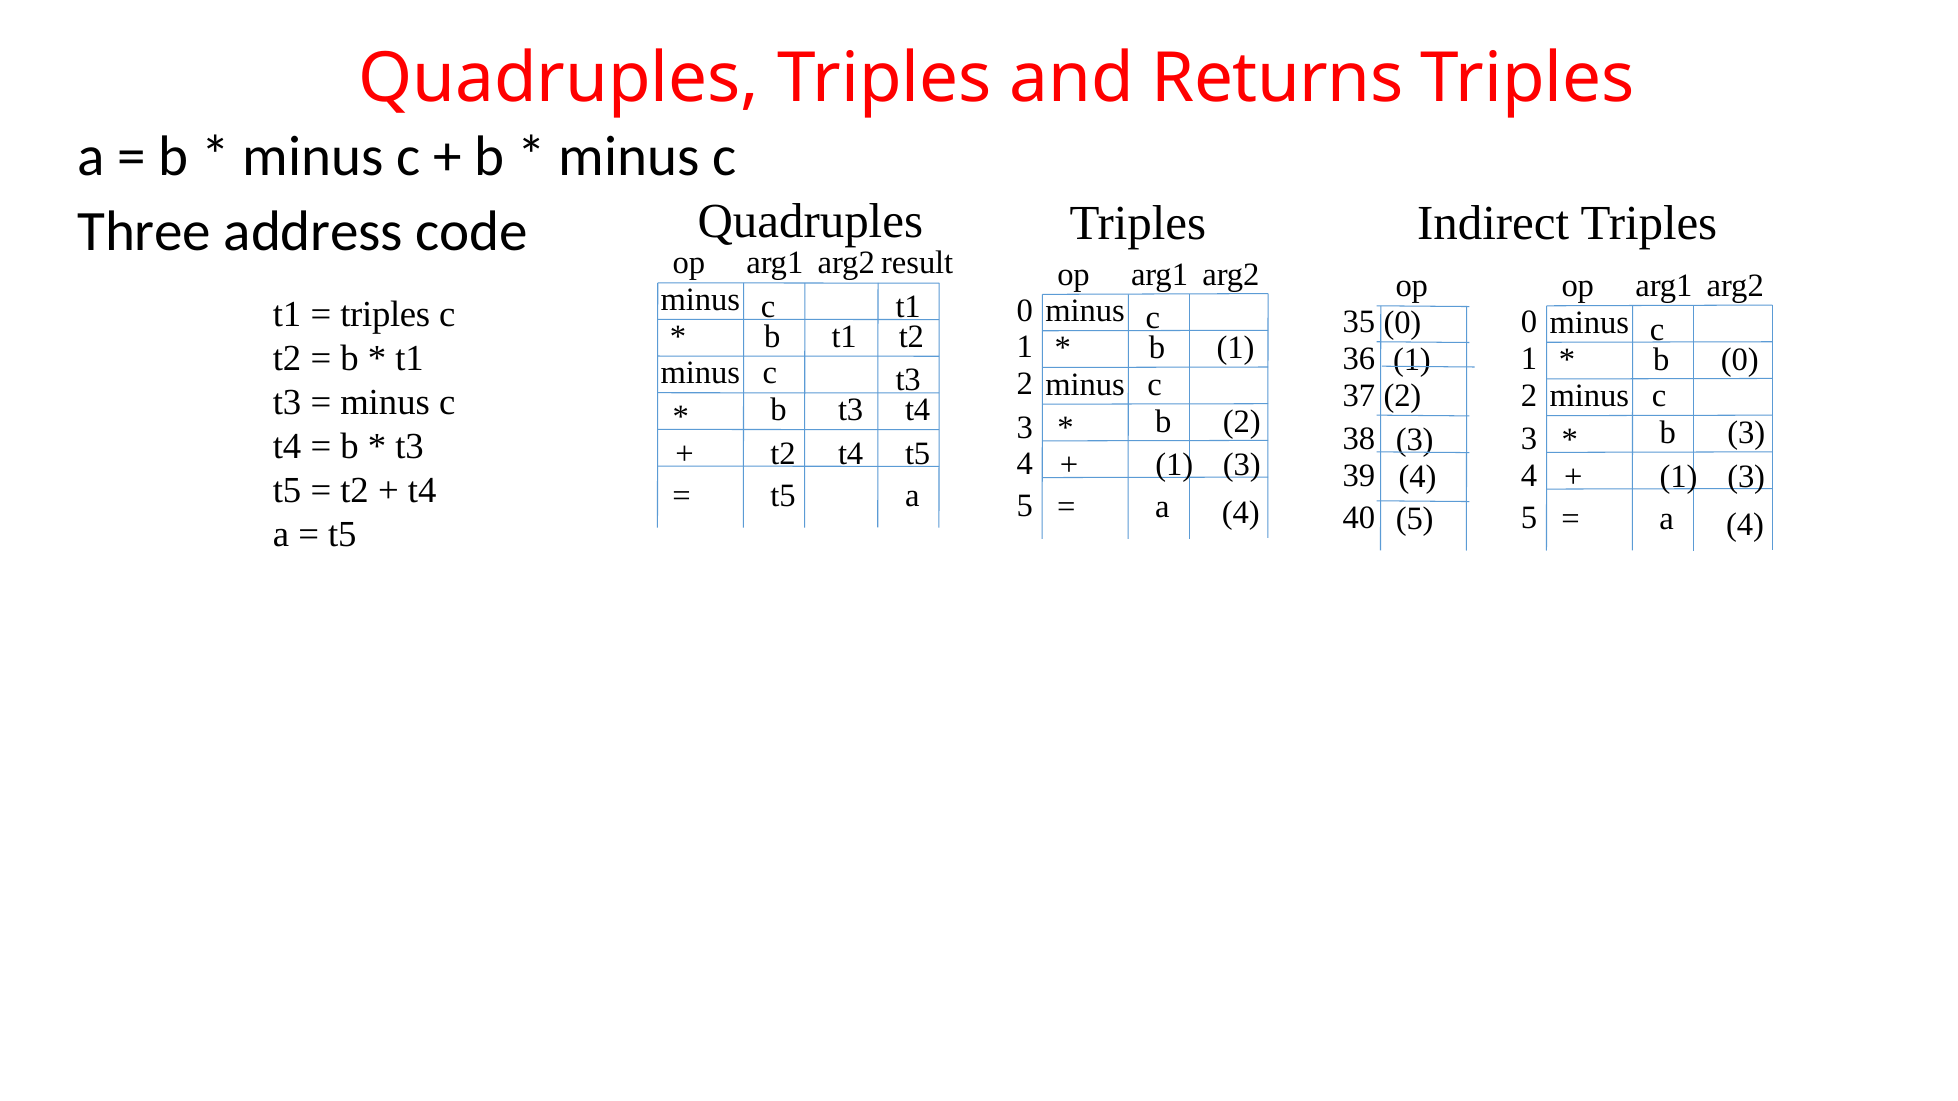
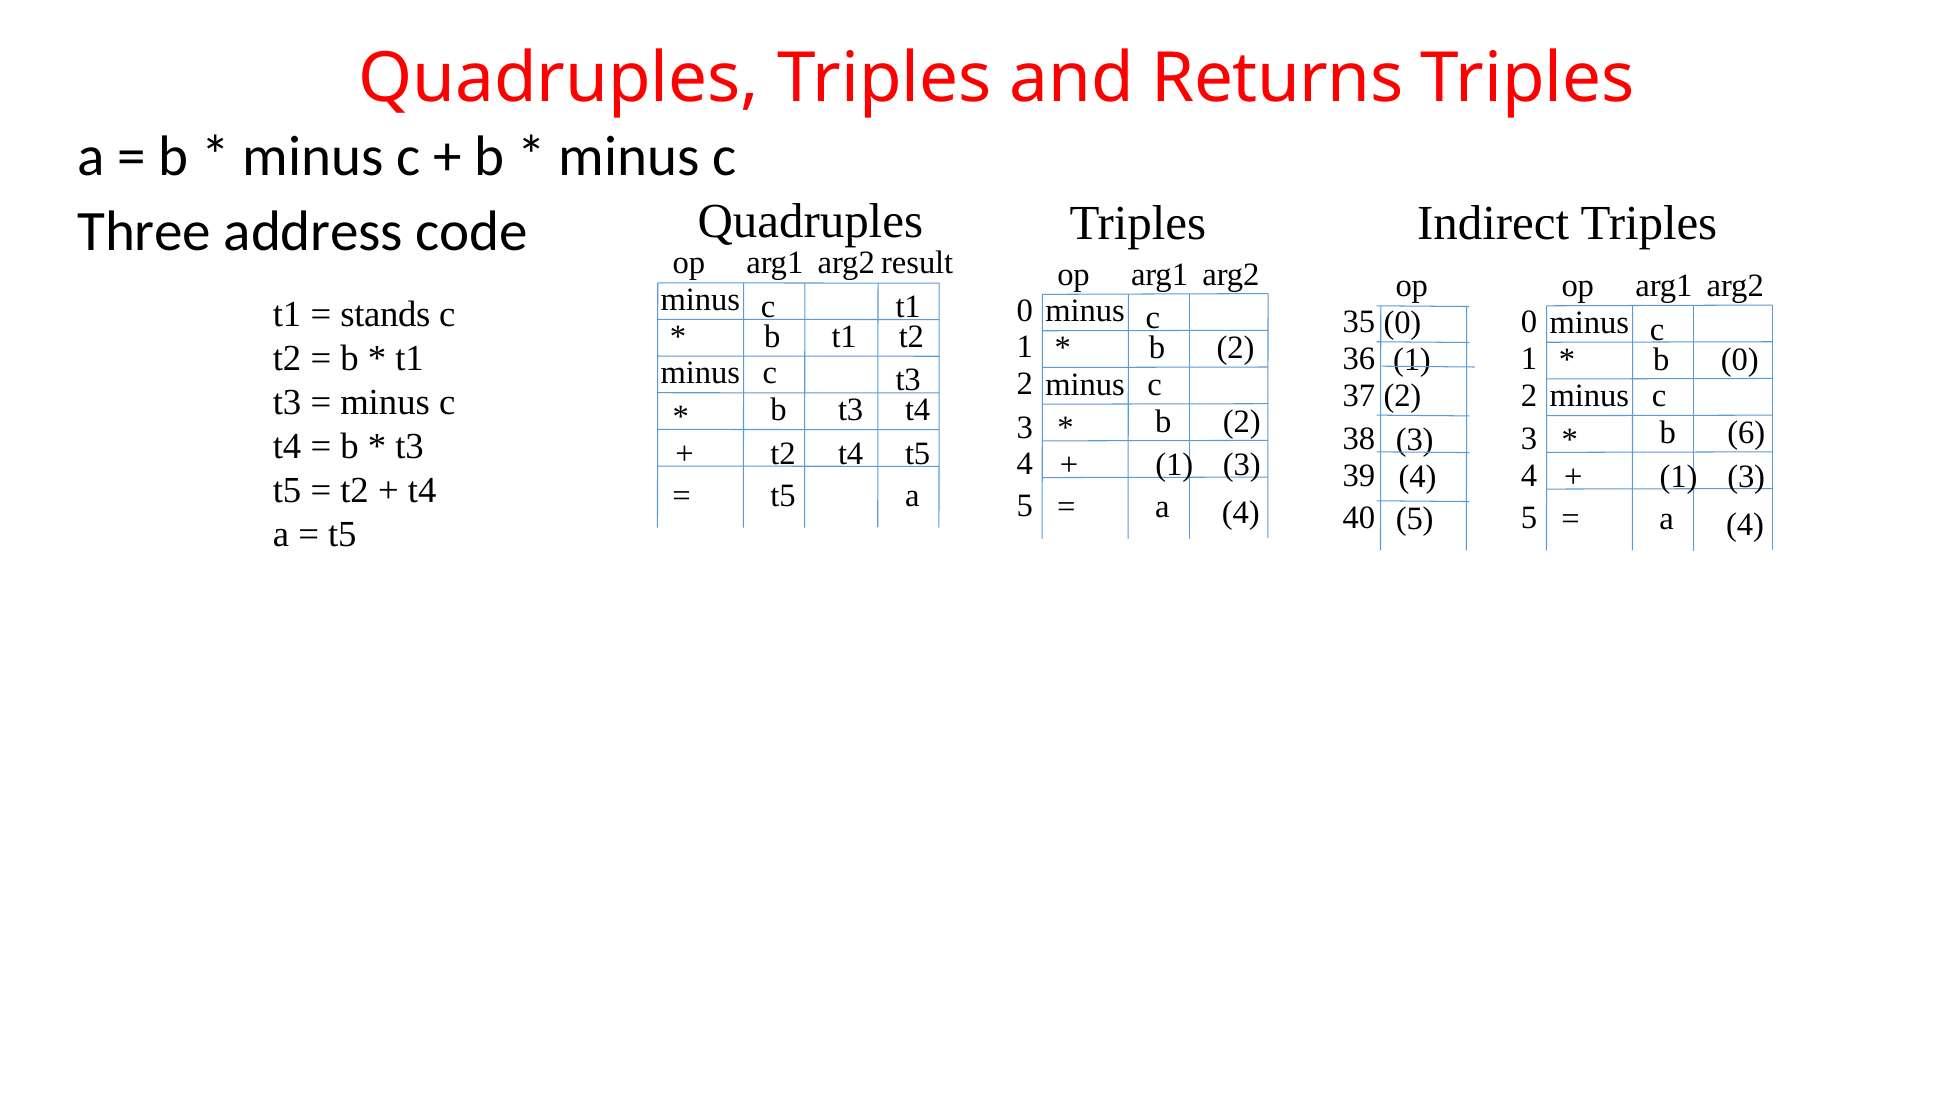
triples: triples -> stands (385, 315)
1: 1 -> 2 (1236, 348)
b 3: 3 -> 6 (1746, 433)
